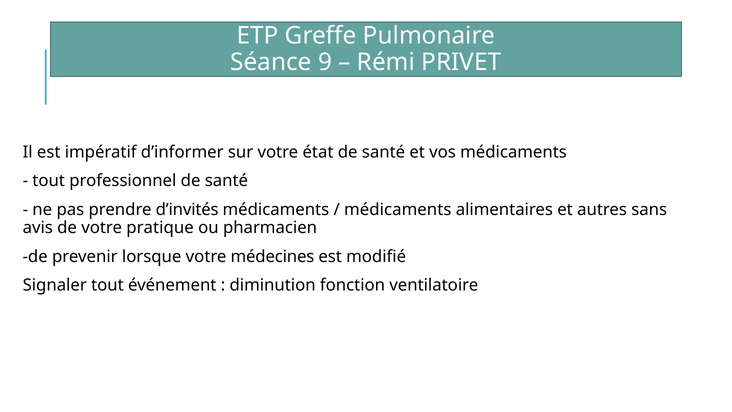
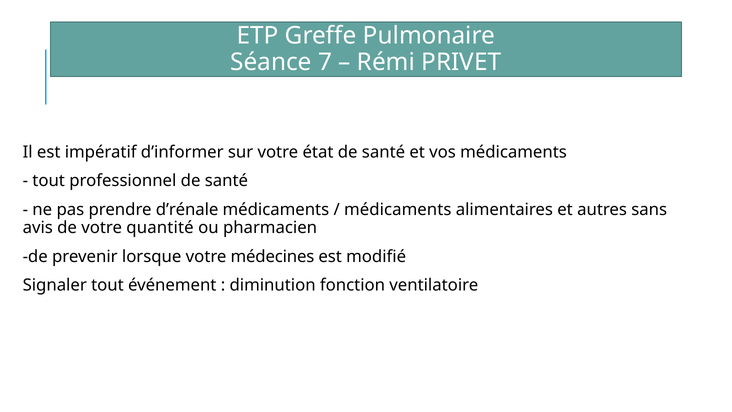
9: 9 -> 7 (325, 62)
d’invités: d’invités -> d’rénale (187, 210)
pratique: pratique -> quantité (160, 228)
